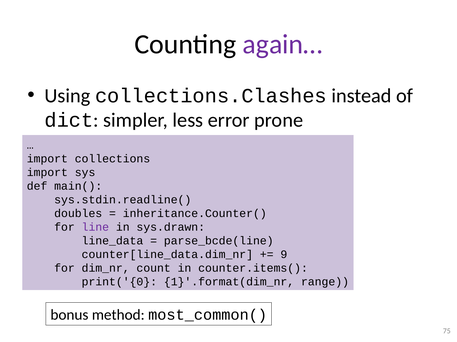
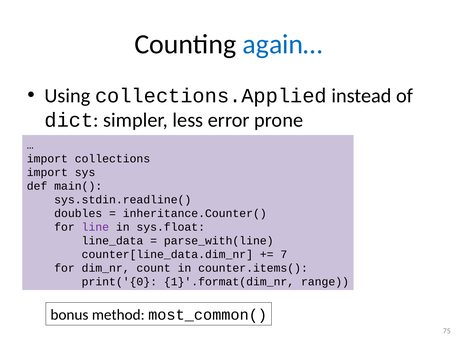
again… colour: purple -> blue (283, 44)
collections.Clashes: collections.Clashes -> collections.Applied (211, 96)
sys.drawn: sys.drawn -> sys.float (171, 228)
parse_bcde(line: parse_bcde(line -> parse_with(line (219, 241)
9: 9 -> 7 (284, 255)
